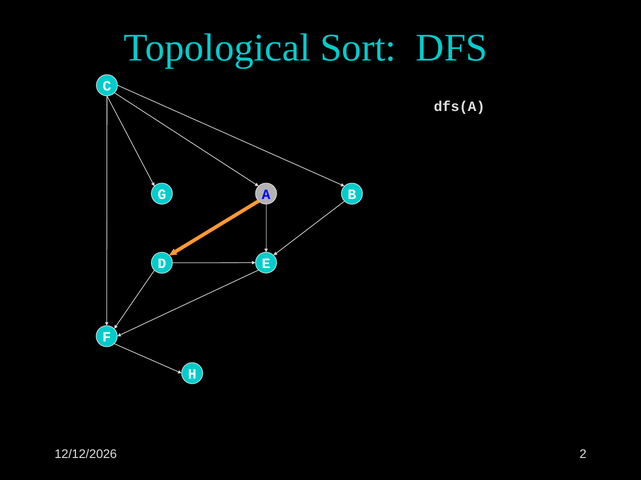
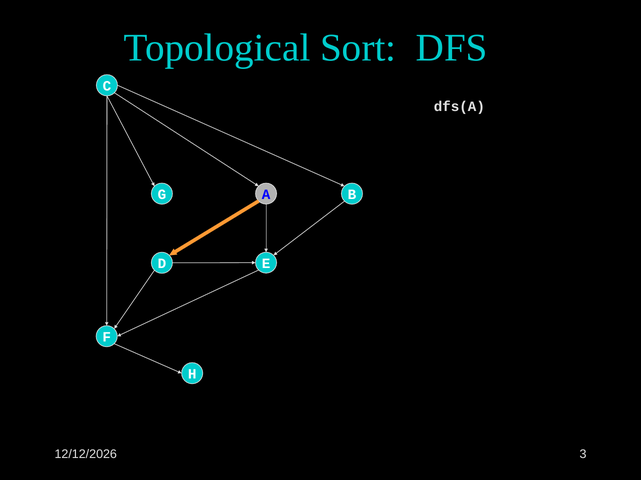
2: 2 -> 3 (583, 455)
